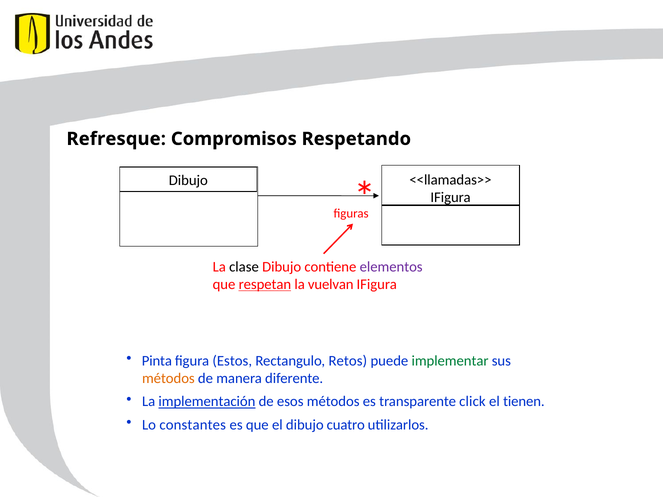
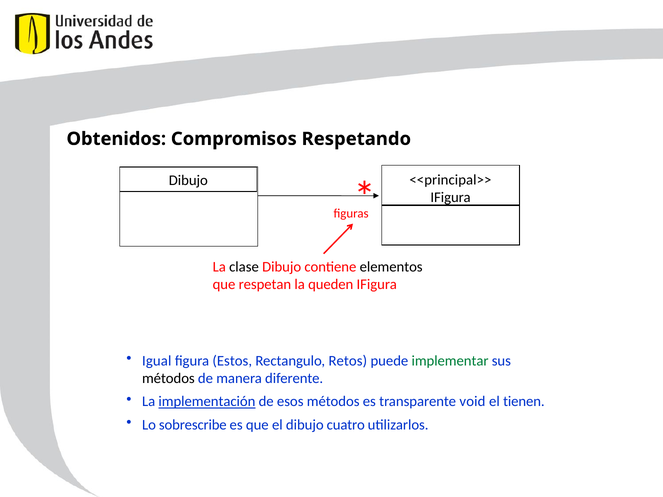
Refresque: Refresque -> Obtenidos (116, 139)
<<llamadas>>: <<llamadas>> -> <<principal>> (450, 180)
elementos colour: purple -> black (391, 267)
respetan underline: present -> none (265, 285)
vuelvan: vuelvan -> queden (331, 285)
Pinta: Pinta -> Igual (157, 361)
métodos colour: orange -> black (168, 379)
click: click -> void (472, 402)
constantes: constantes -> sobrescribe (193, 425)
